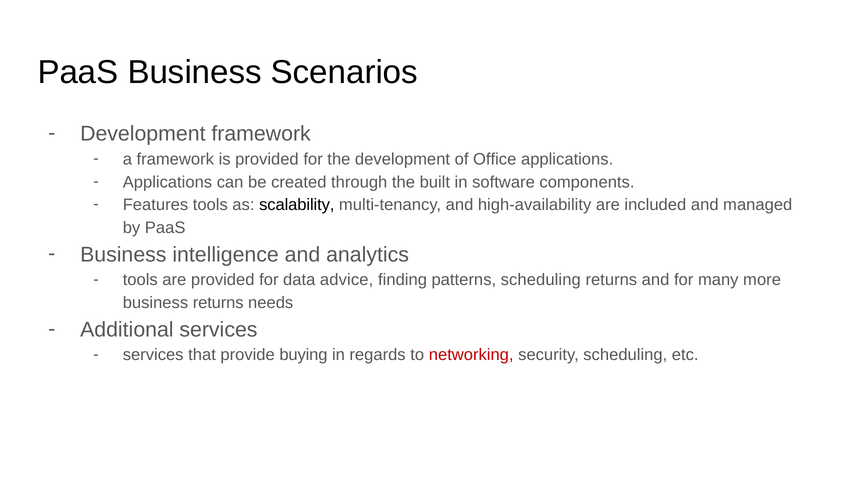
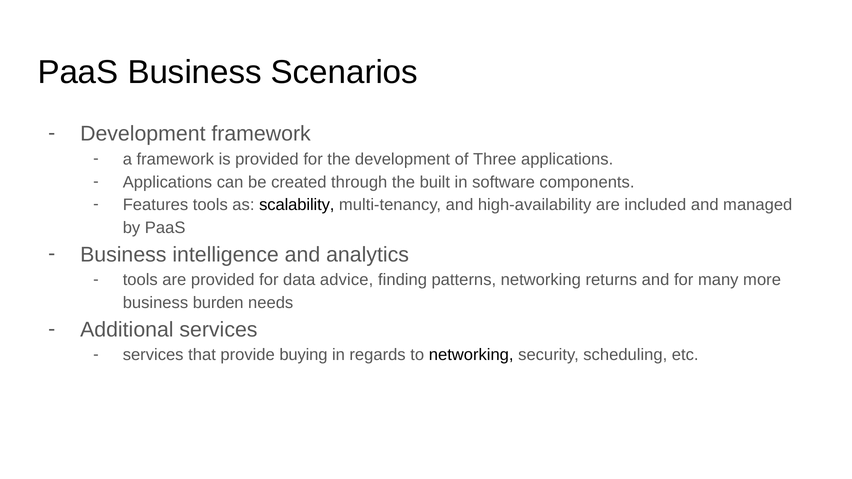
Office: Office -> Three (495, 159)
patterns scheduling: scheduling -> networking (541, 280)
business returns: returns -> burden (218, 303)
networking colour: red -> black (471, 355)
